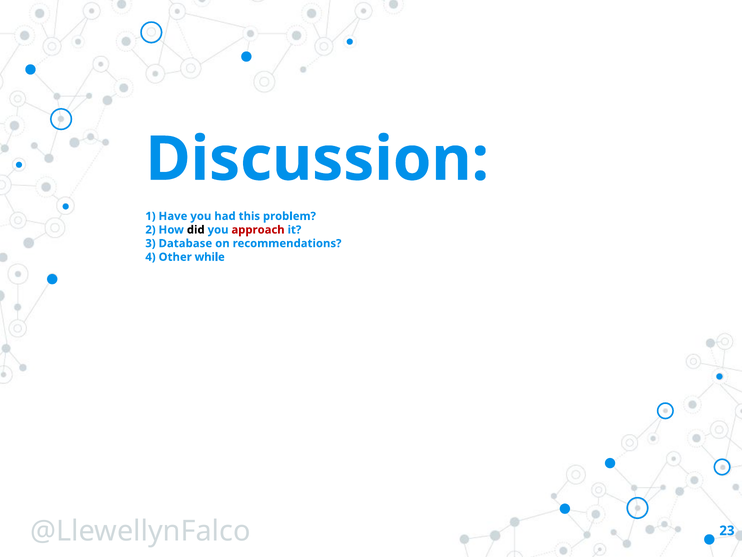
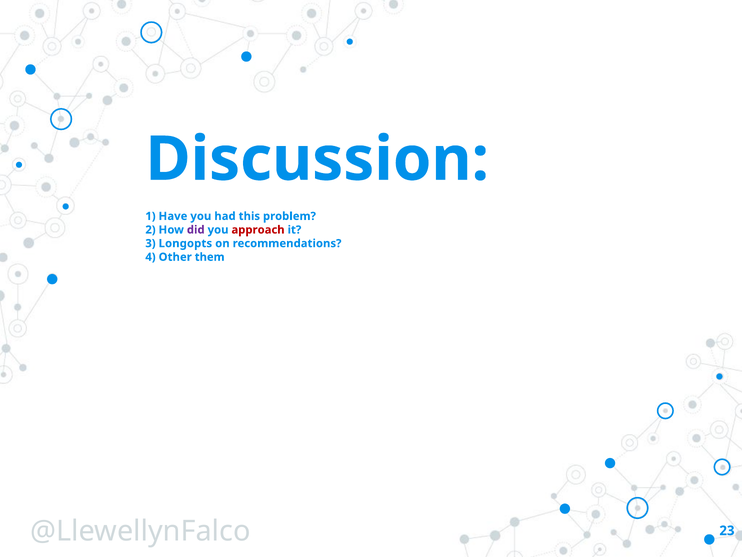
did colour: black -> purple (196, 230)
Database: Database -> Longopts (185, 243)
while: while -> them (210, 257)
